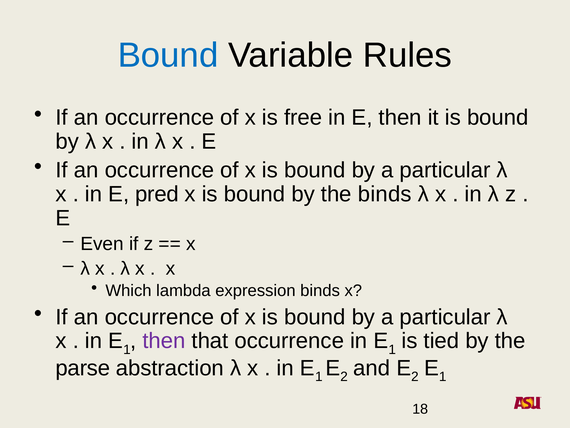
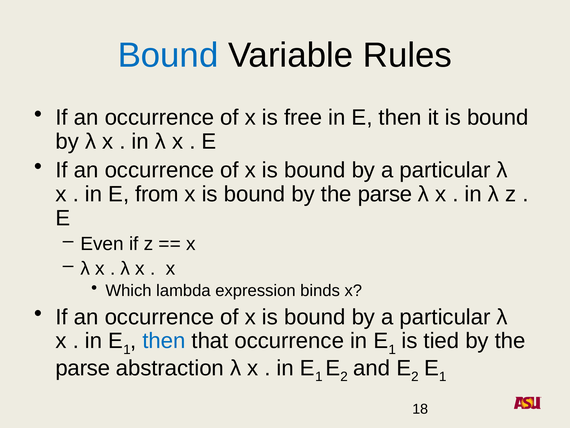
pred: pred -> from (157, 194)
bound by the binds: binds -> parse (385, 194)
then colour: purple -> blue (164, 341)
